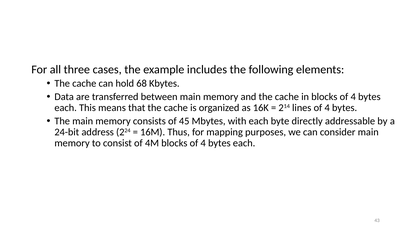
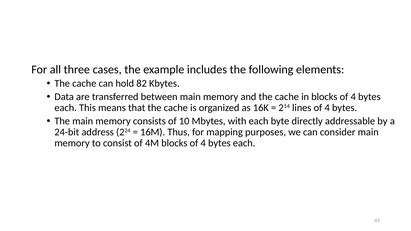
68: 68 -> 82 (142, 84)
45: 45 -> 10 (184, 121)
